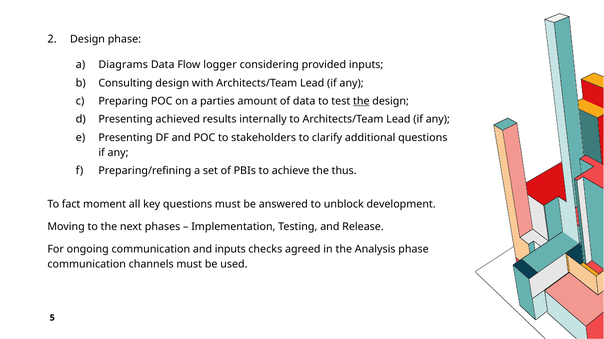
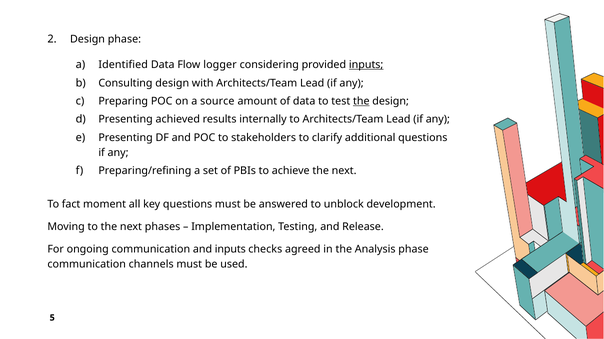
Diagrams: Diagrams -> Identified (123, 65)
inputs underline: none -> present (366, 65)
parties: parties -> source (217, 101)
achieve the thus: thus -> next (344, 171)
